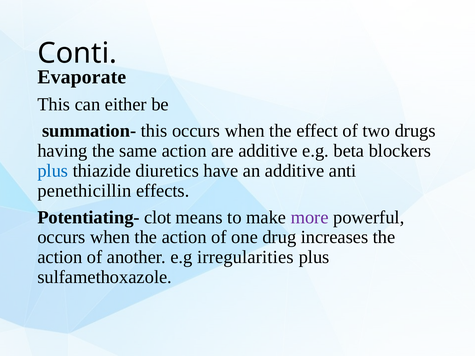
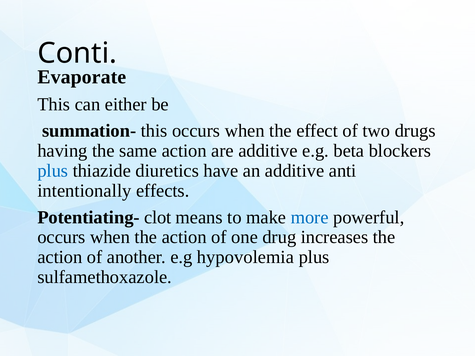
penethicillin: penethicillin -> intentionally (84, 191)
more colour: purple -> blue (310, 217)
irregularities: irregularities -> hypovolemia (245, 257)
